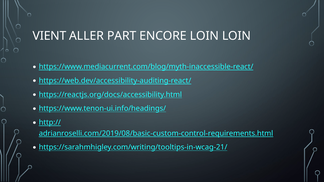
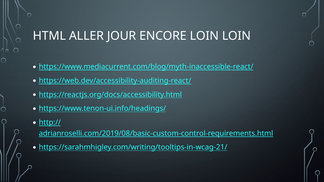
VIENT: VIENT -> HTML (49, 36)
PART: PART -> JOUR (122, 36)
